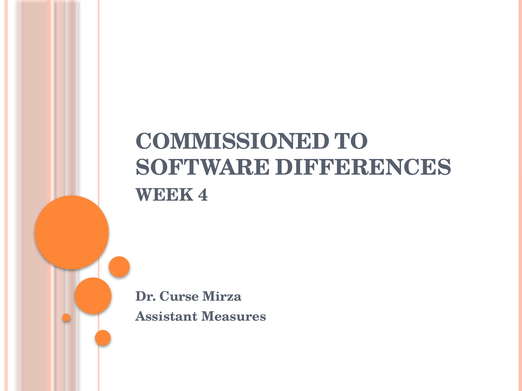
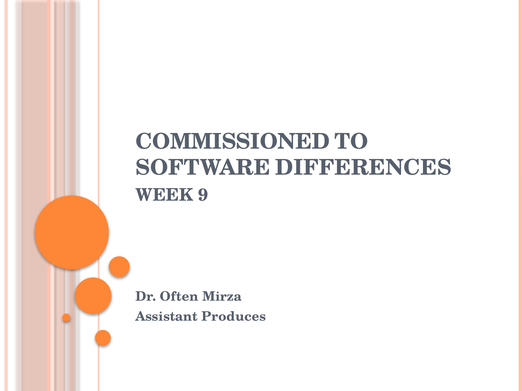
4: 4 -> 9 (203, 195)
Curse: Curse -> Often (179, 297)
Measures: Measures -> Produces (234, 317)
